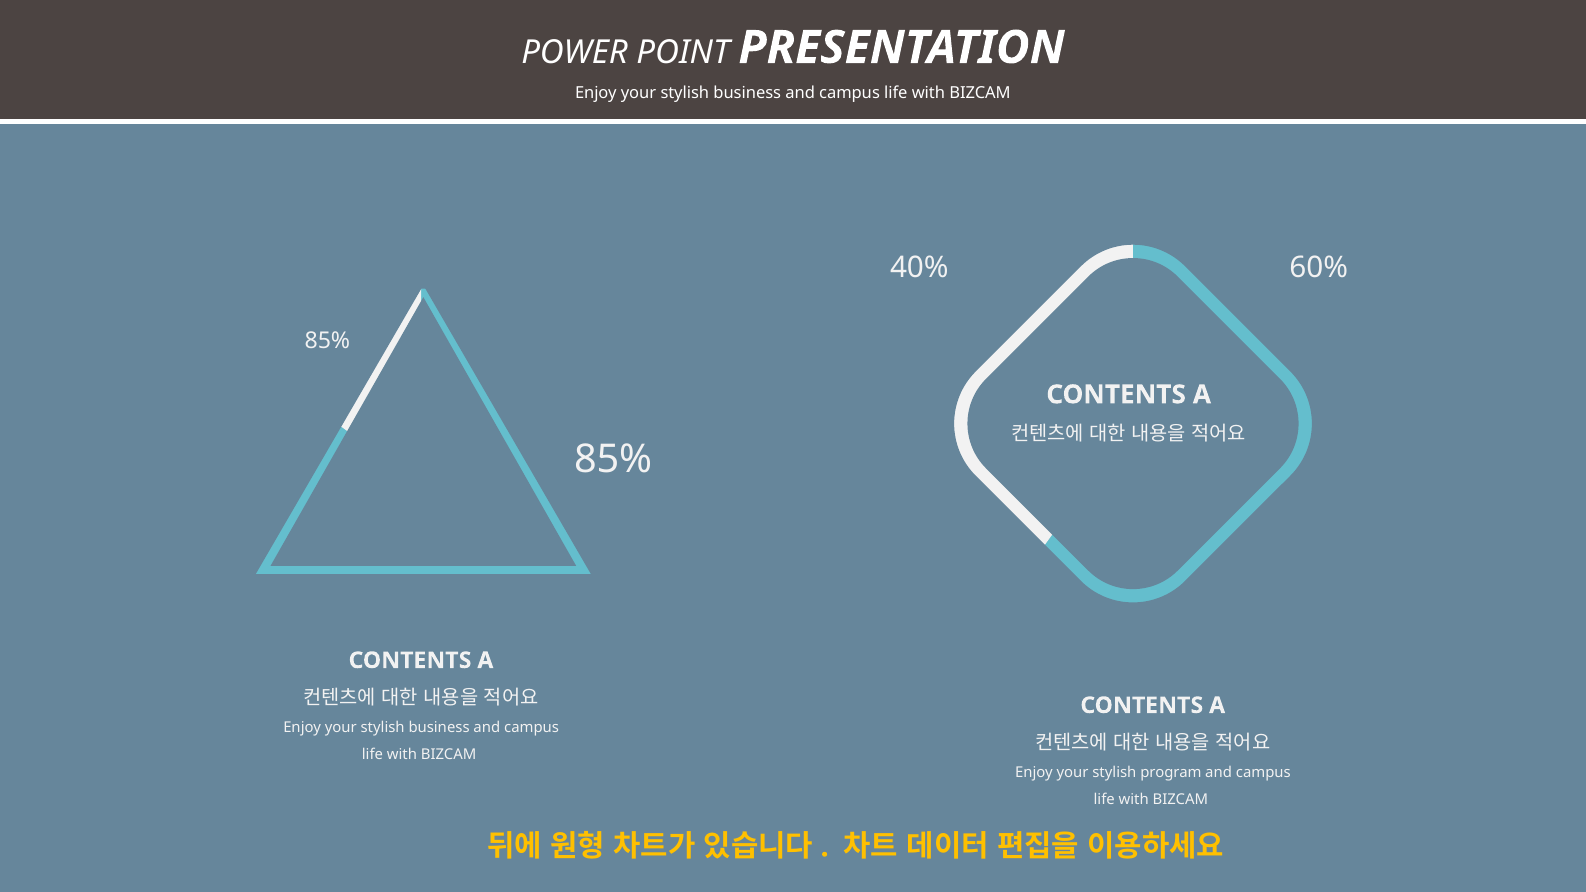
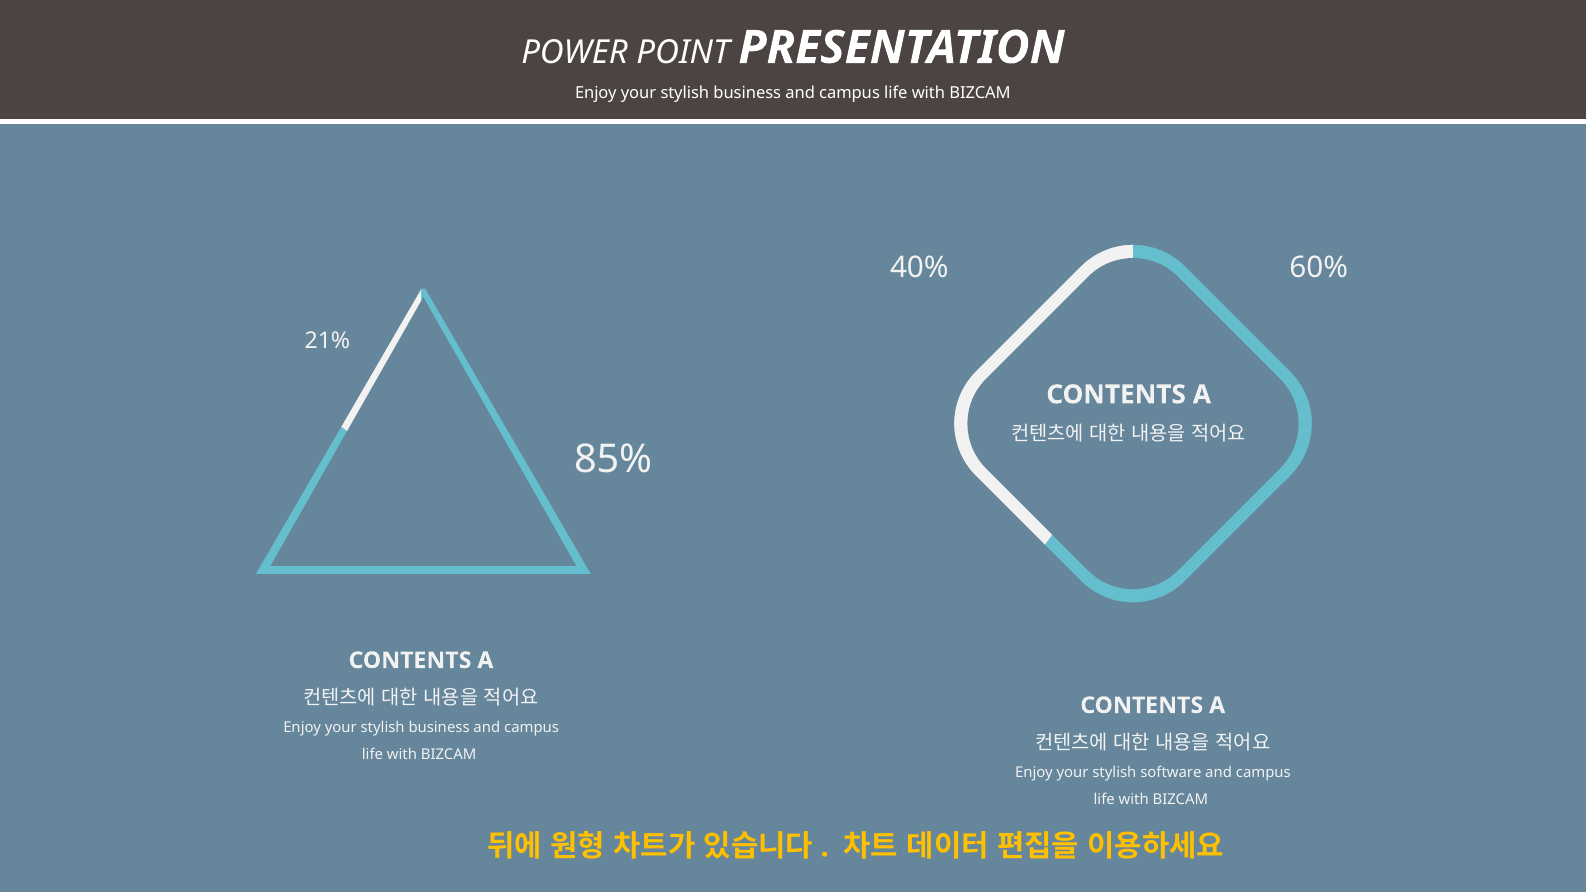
85%: 85% -> 21% (327, 341)
program: program -> software (1171, 772)
